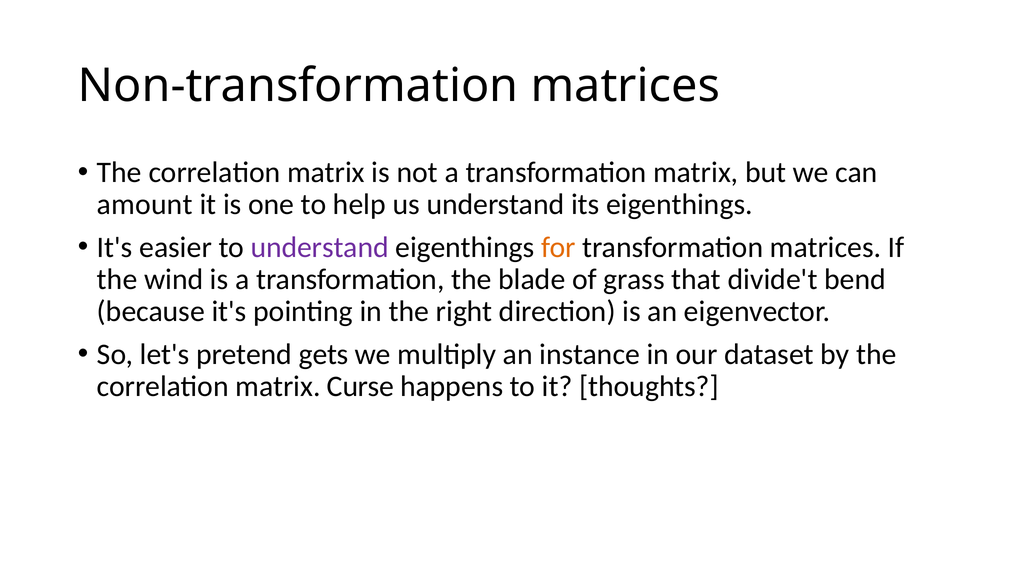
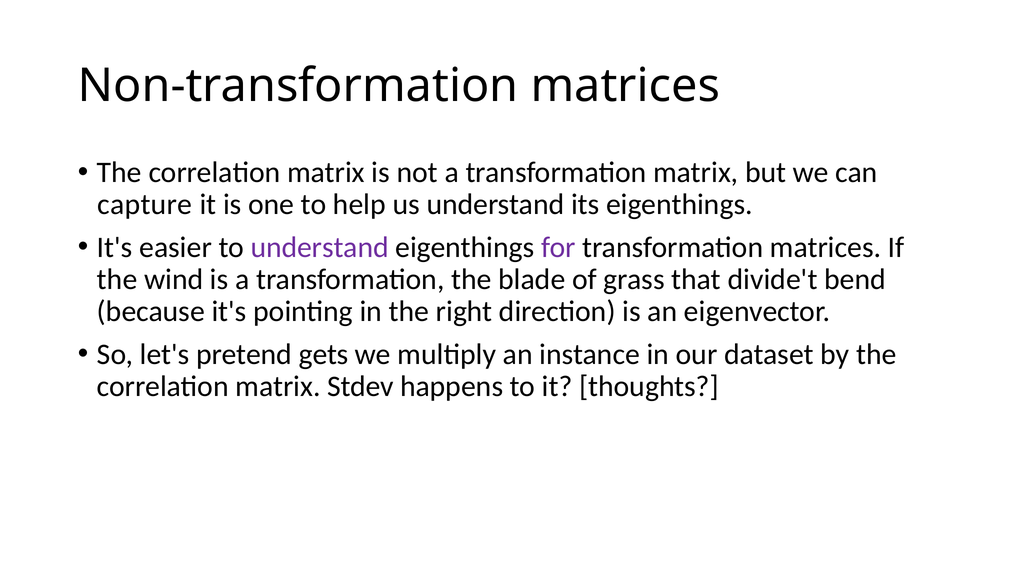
amount: amount -> capture (145, 205)
for colour: orange -> purple (558, 247)
Curse: Curse -> Stdev (360, 386)
